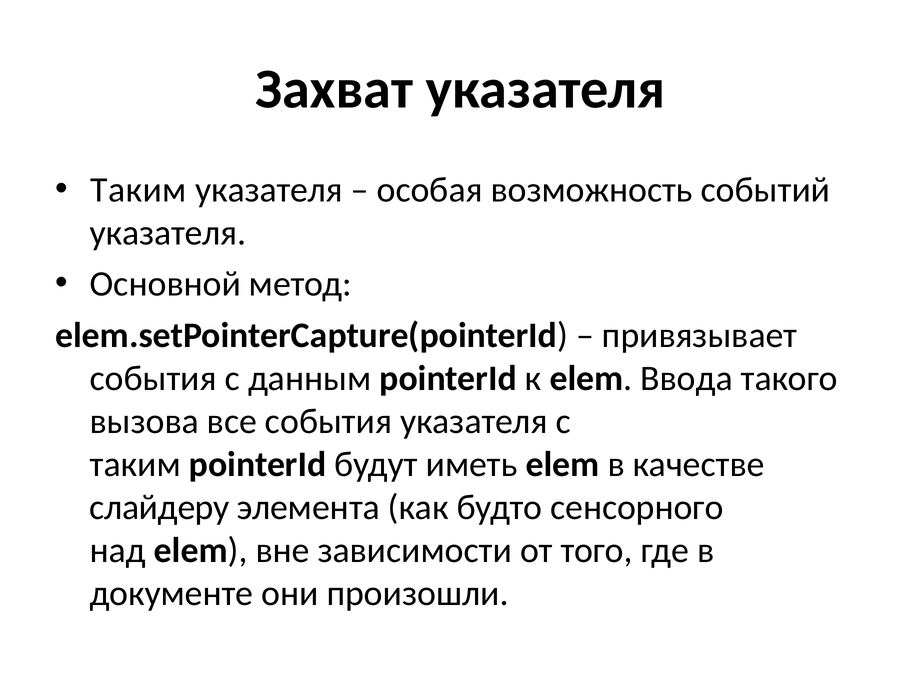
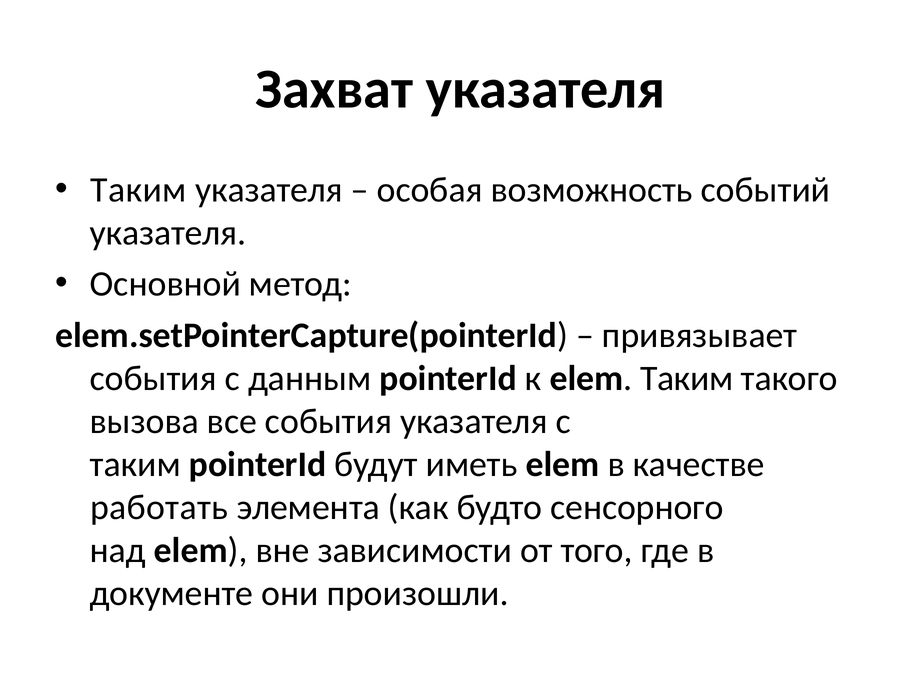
elem Ввода: Ввода -> Таким (687, 378)
слайдеру: слайдеру -> работать (159, 507)
